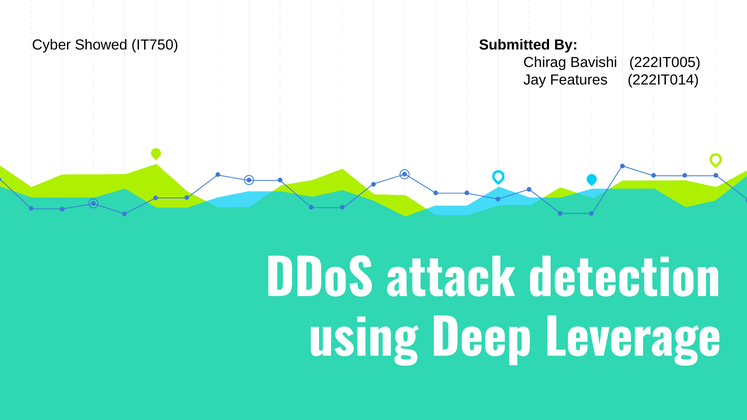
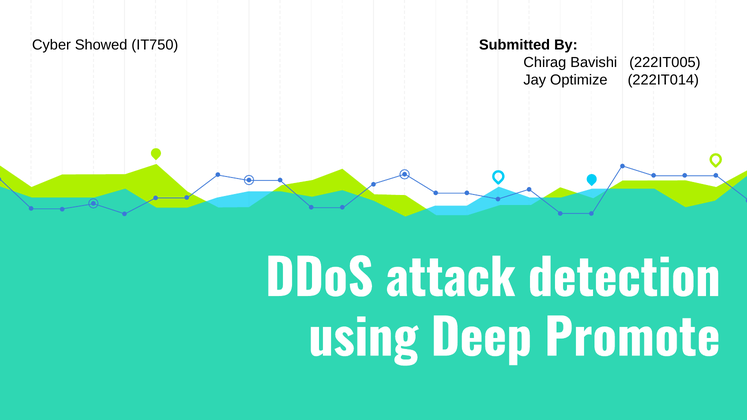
Features: Features -> Optimize (579, 80)
Leverage: Leverage -> Promote (632, 339)
